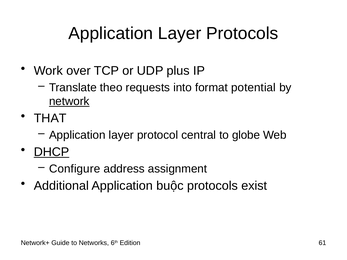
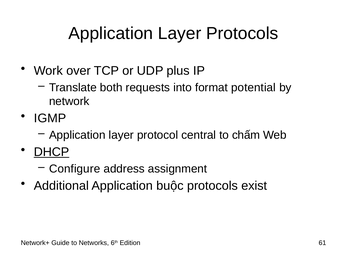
theo: theo -> both (111, 88)
network underline: present -> none (69, 101)
THAT: THAT -> IGMP (50, 118)
globe: globe -> chấm (246, 135)
